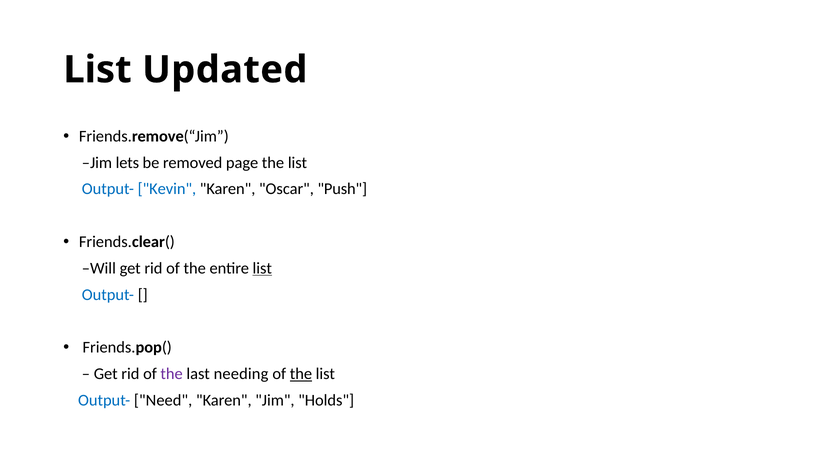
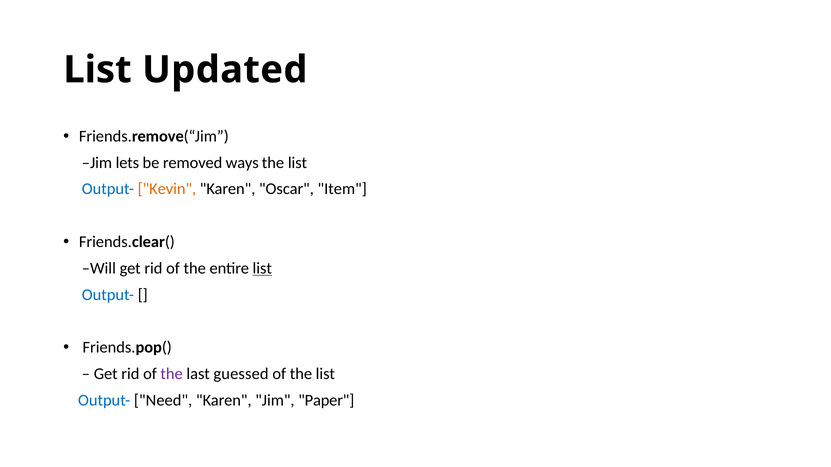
page: page -> ways (242, 163)
Kevin colour: blue -> orange (167, 189)
Push: Push -> Item (342, 189)
needing: needing -> guessed (241, 374)
the underline: present -> none (301, 374)
Holds: Holds -> Paper (326, 401)
